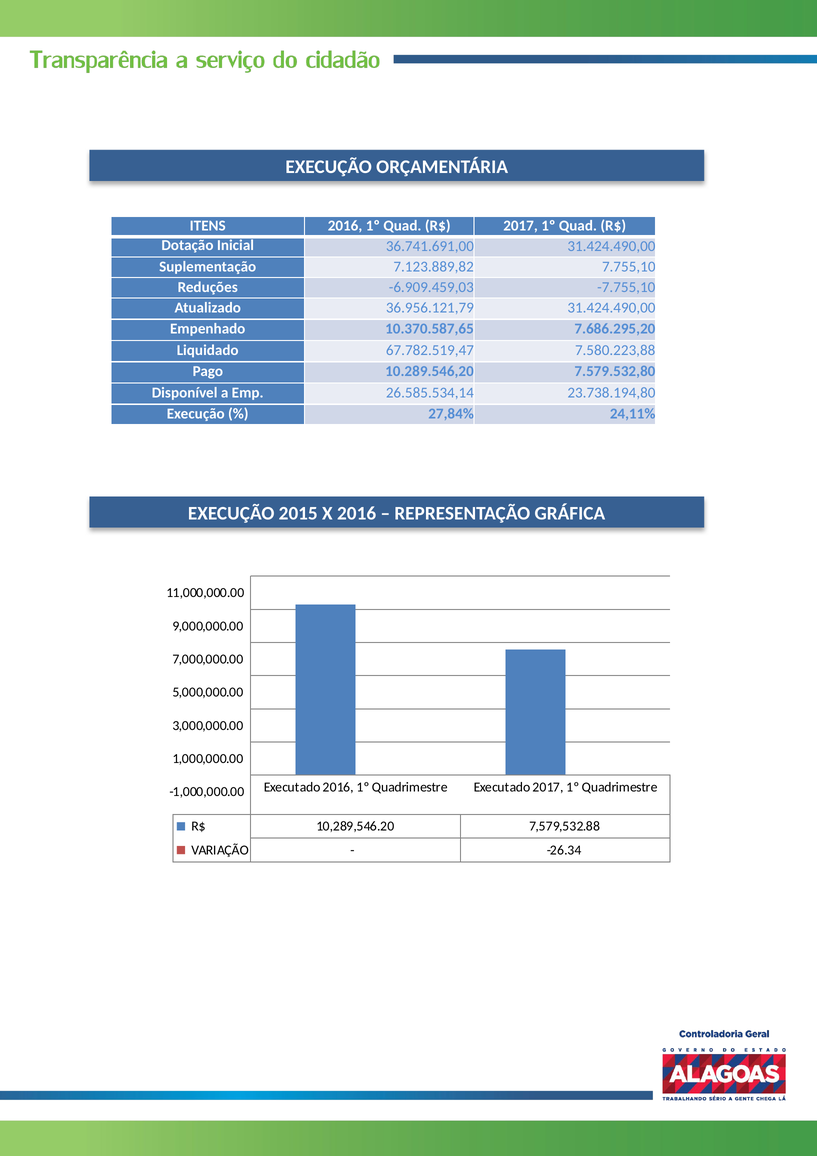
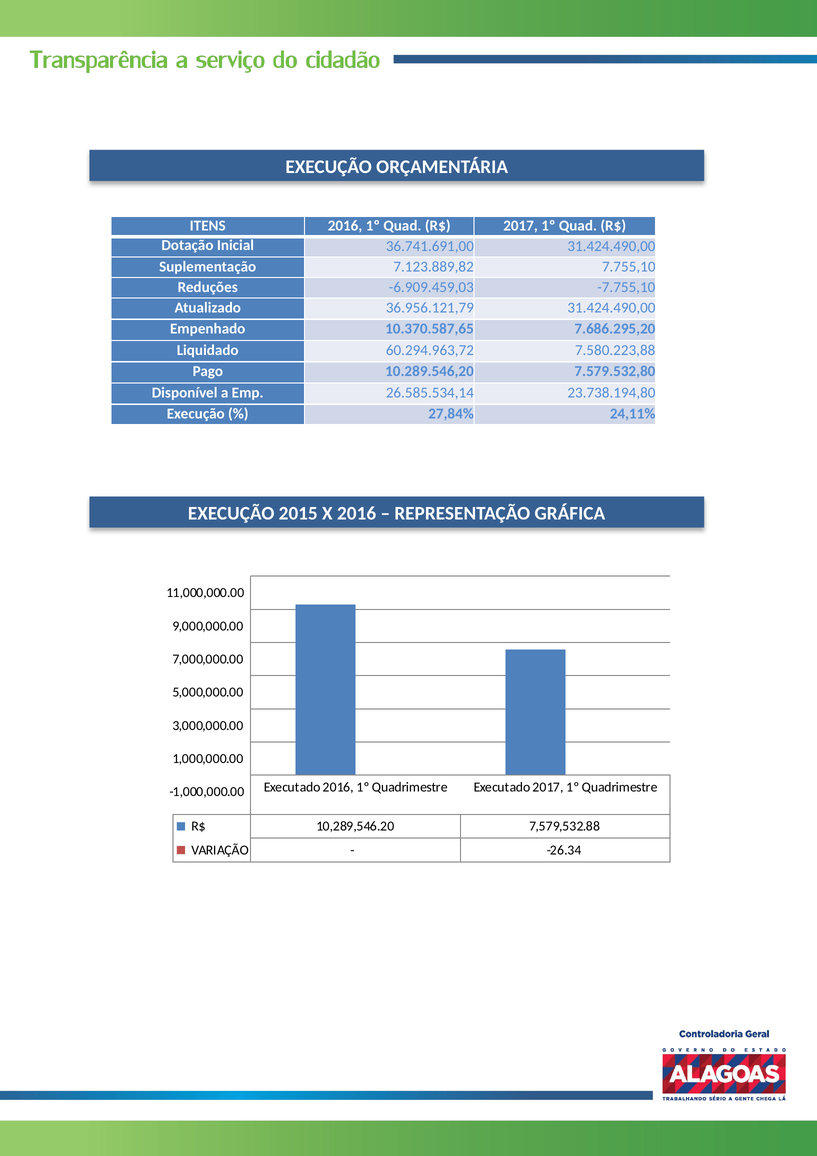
67.782.519,47: 67.782.519,47 -> 60.294.963,72 (430, 350)
